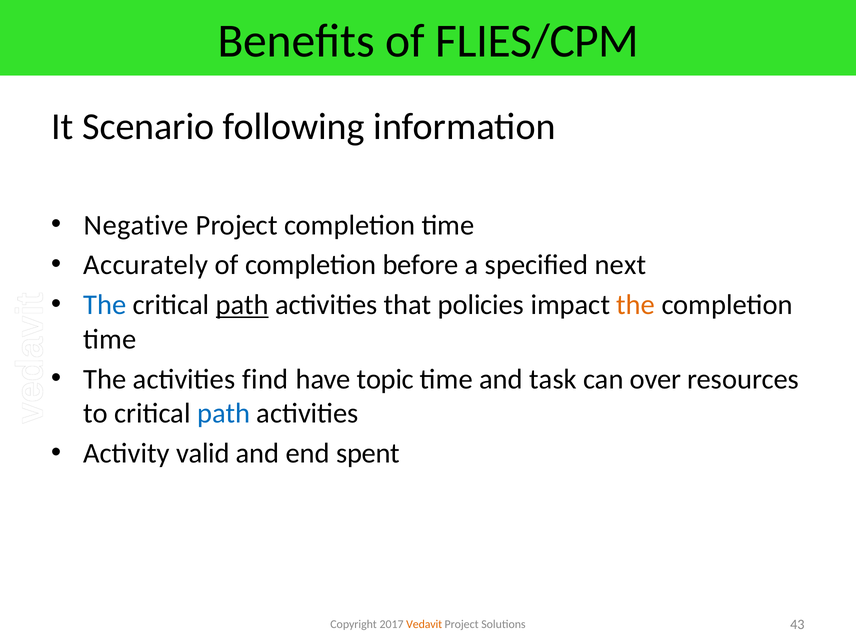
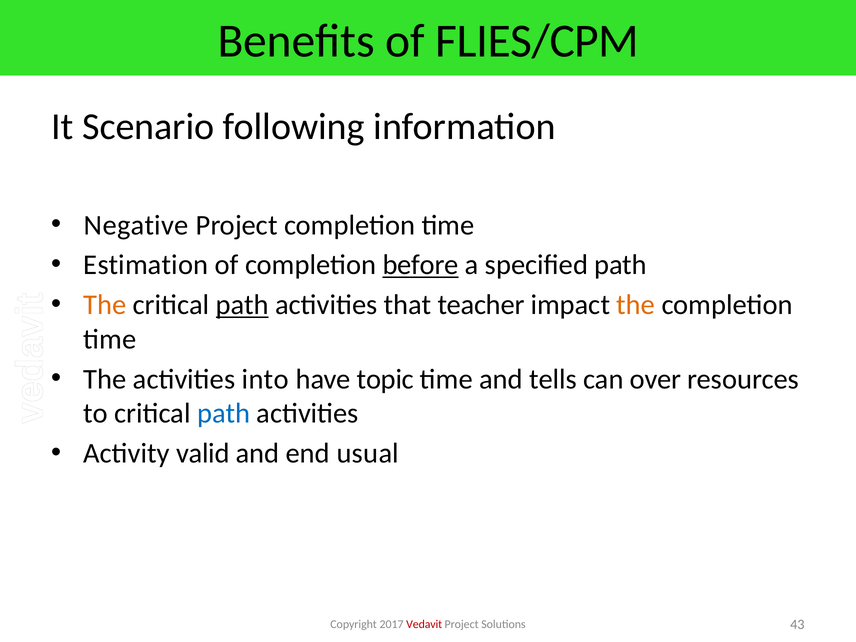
Accurately: Accurately -> Estimation (146, 265)
before underline: none -> present (421, 265)
specified next: next -> path (621, 265)
The colour: blue -> orange (105, 305)
policies: policies -> teacher (481, 305)
find: find -> into (265, 379)
task: task -> tells (553, 379)
spent: spent -> usual (368, 453)
Vedavit colour: orange -> red (424, 624)
